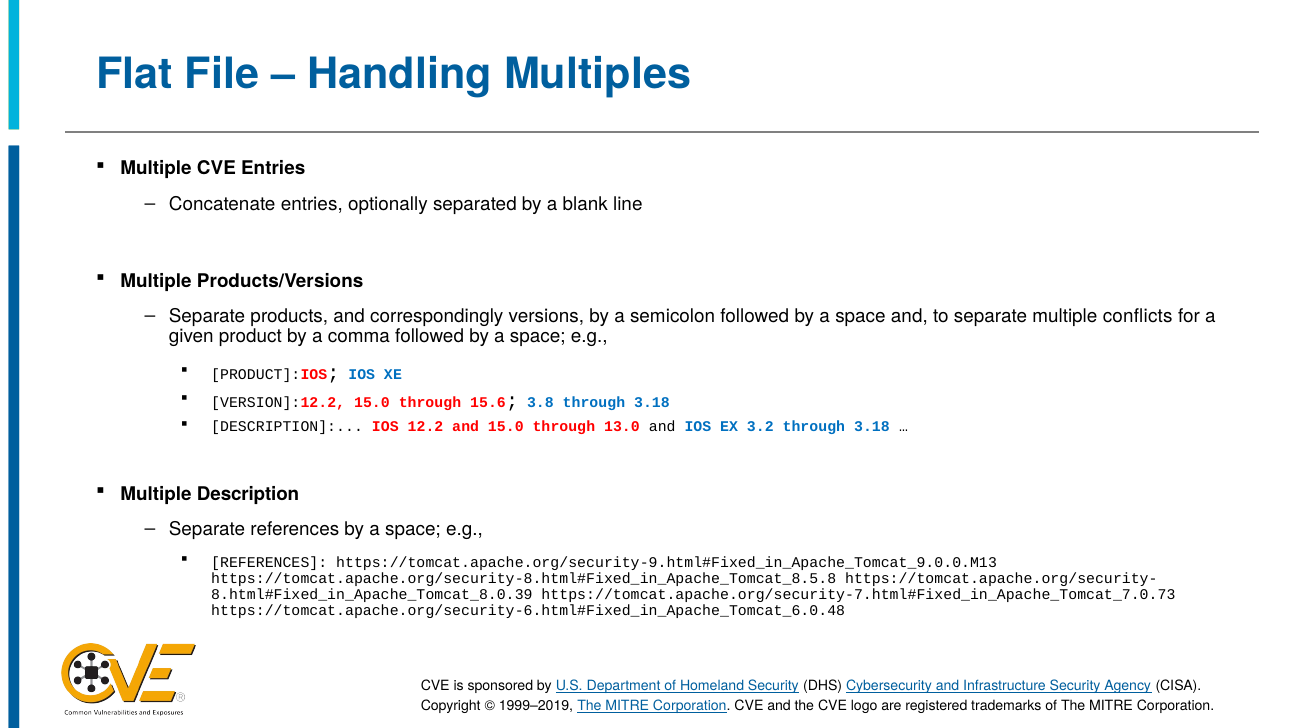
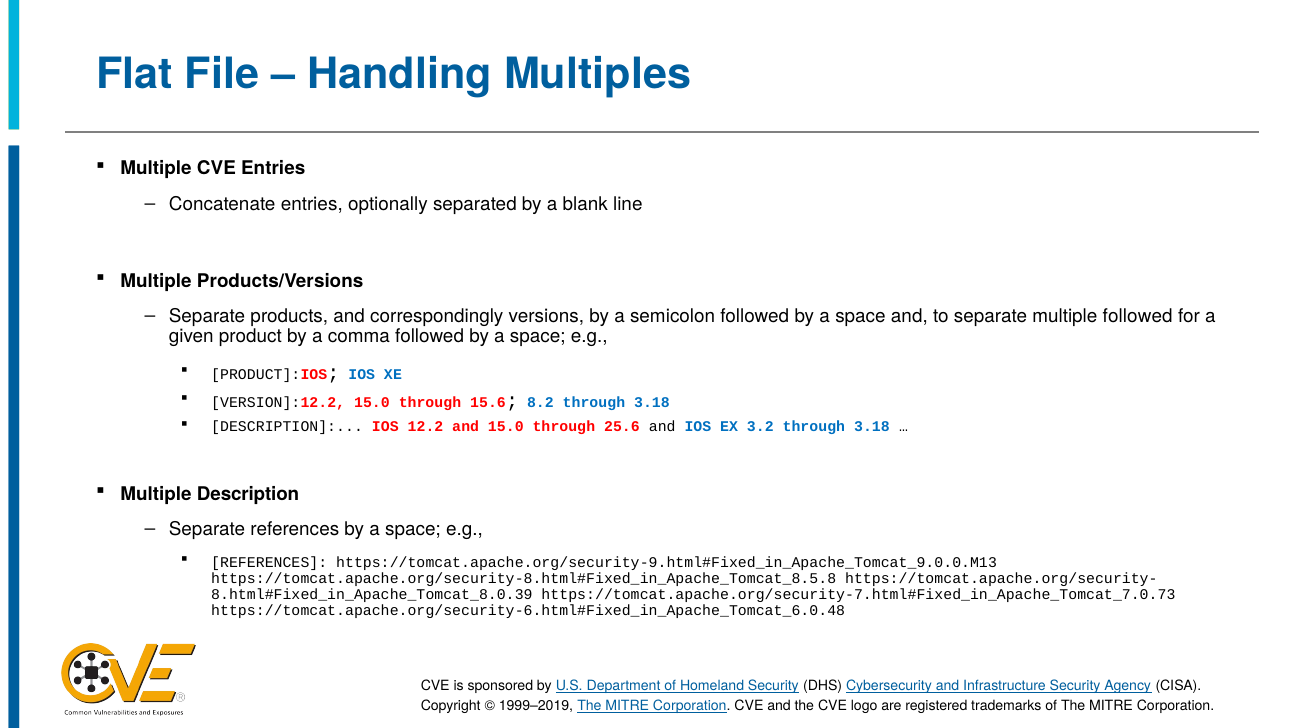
multiple conflicts: conflicts -> followed (1138, 316)
3.8: 3.8 -> 8.2 (540, 403)
13.0: 13.0 -> 25.6 (622, 427)
